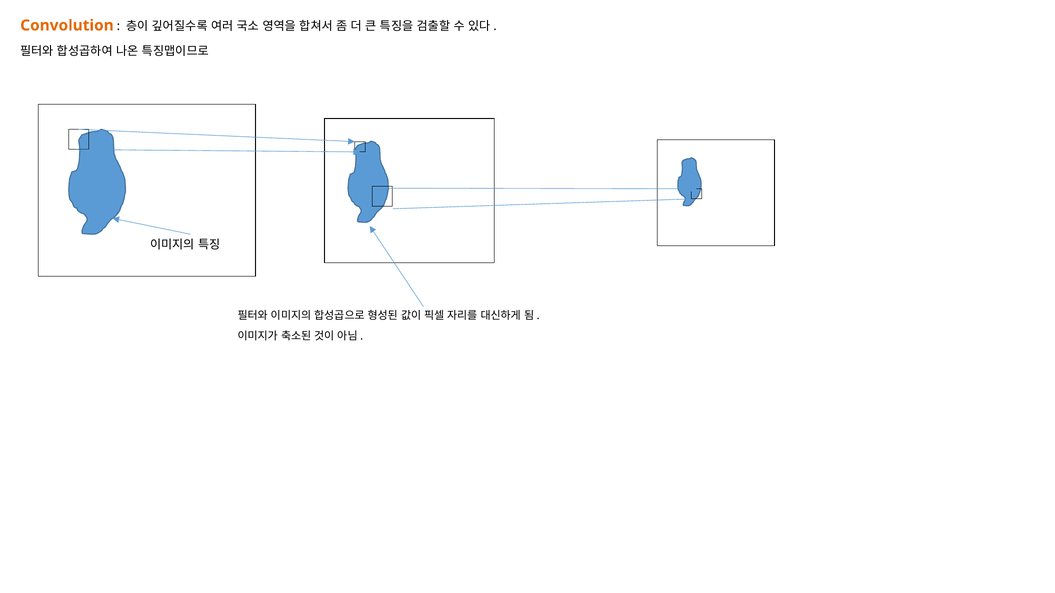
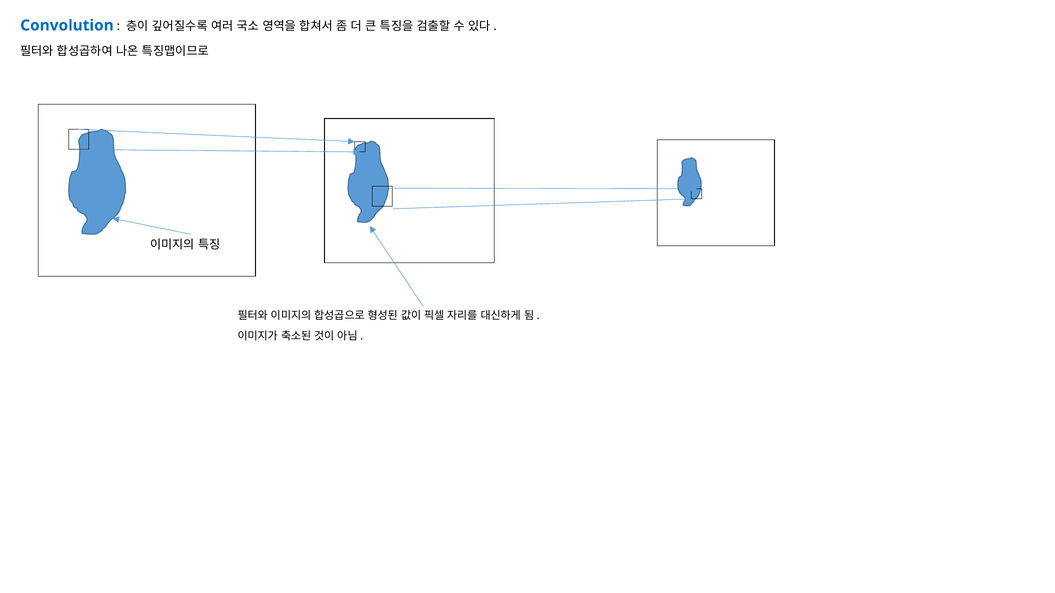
Convolution colour: orange -> blue (67, 25)
